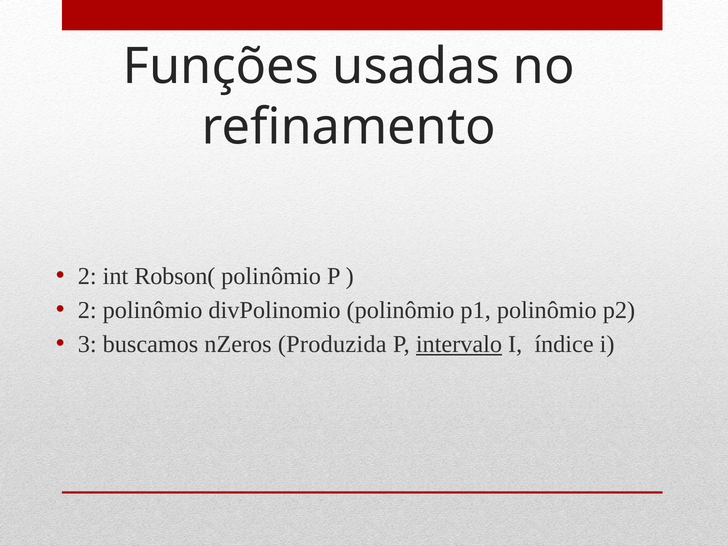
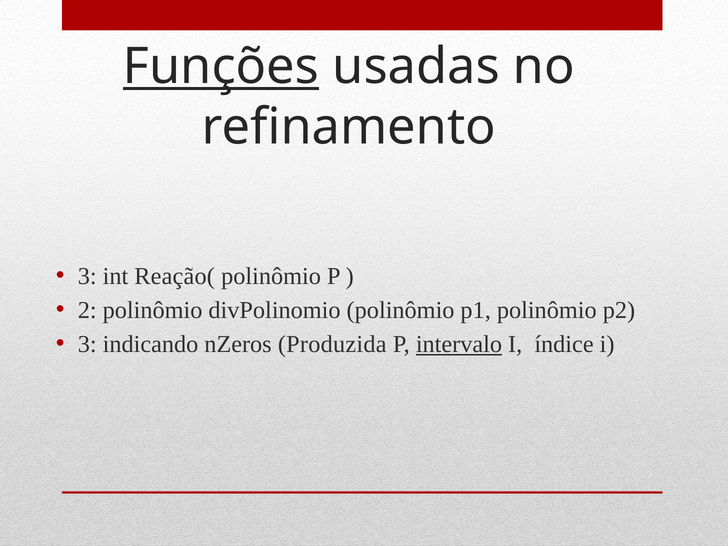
Funções underline: none -> present (221, 67)
2: 2 -> 3 (87, 276)
Robson(: Robson( -> Reação( (175, 276)
buscamos: buscamos -> indicando (151, 344)
